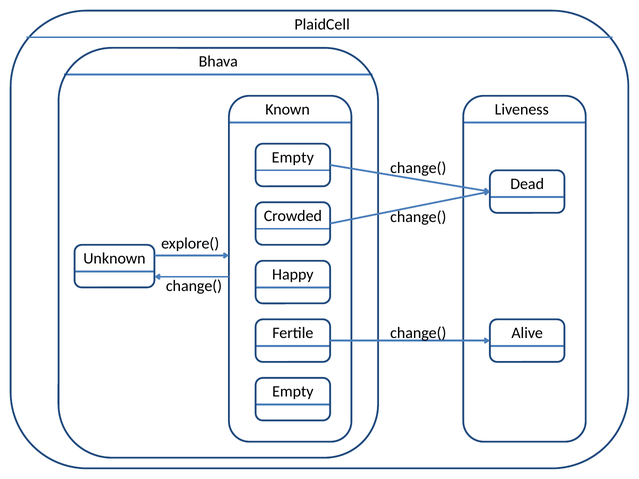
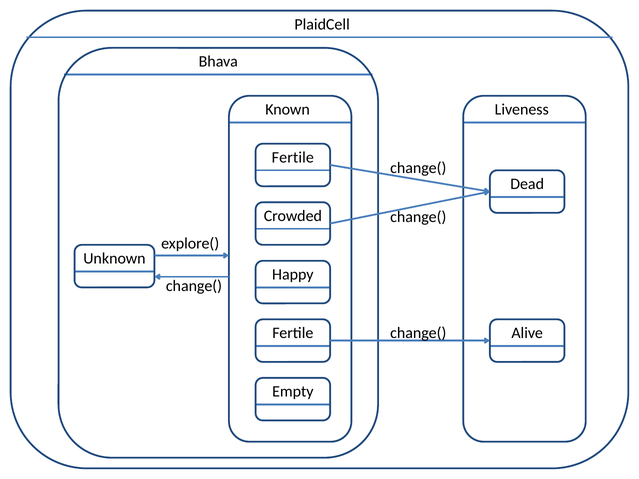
Empty: Empty -> Fertile (293, 158)
